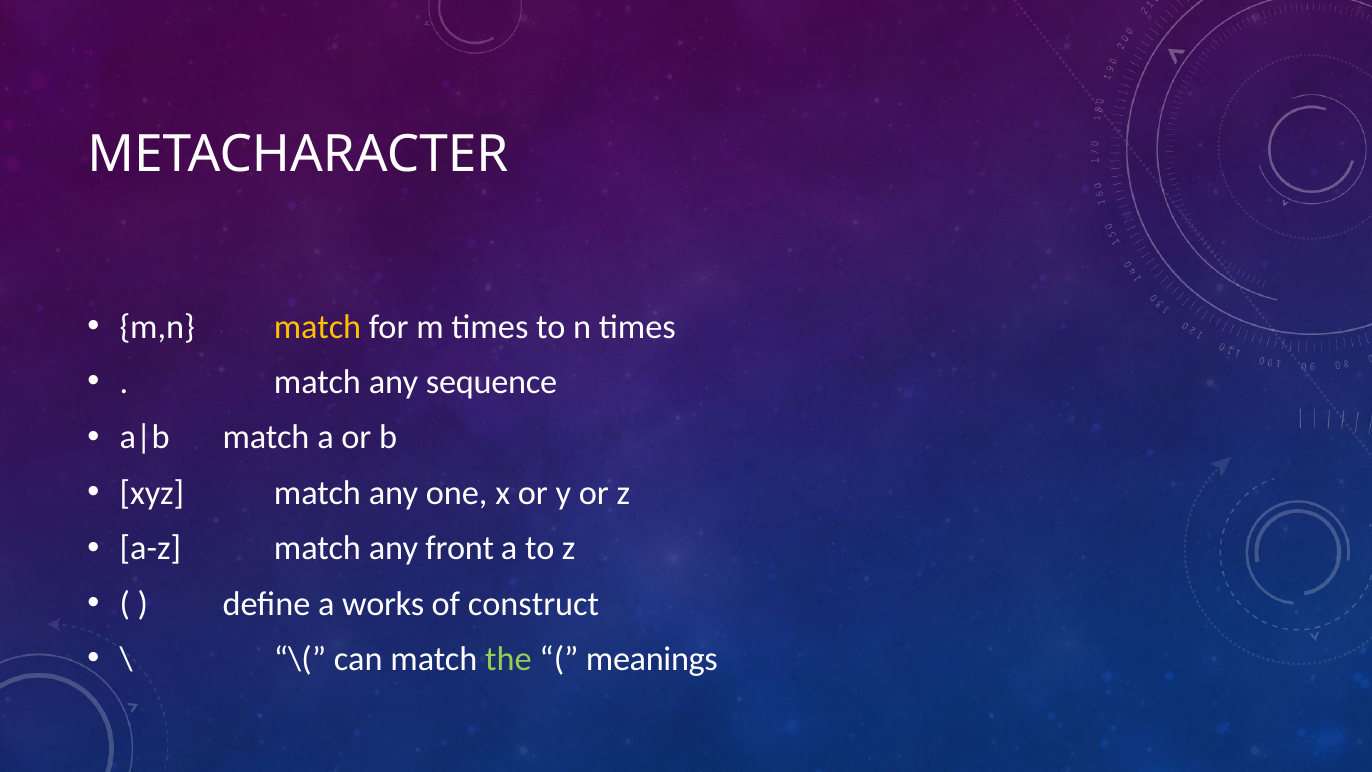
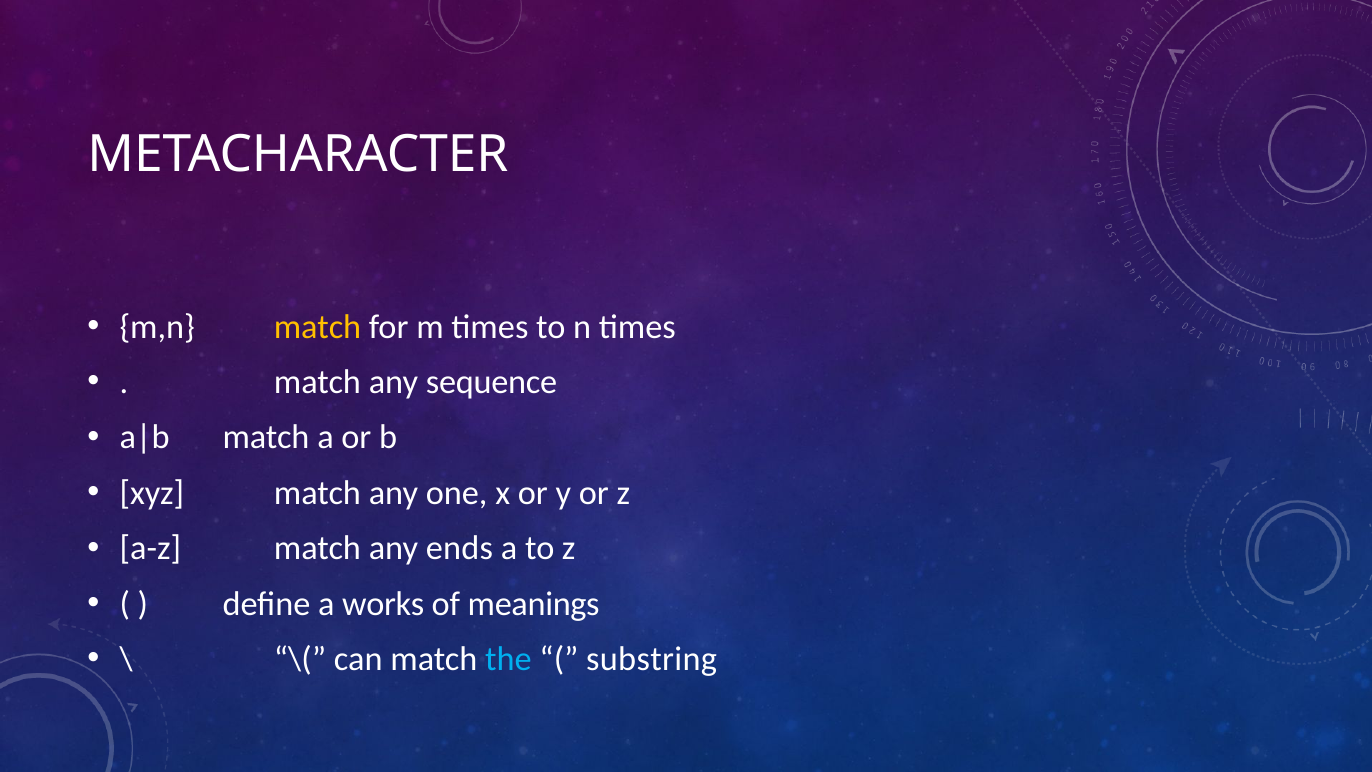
front: front -> ends (459, 548)
construct: construct -> meanings (534, 604)
the colour: light green -> light blue (508, 659)
meanings: meanings -> substring (652, 659)
